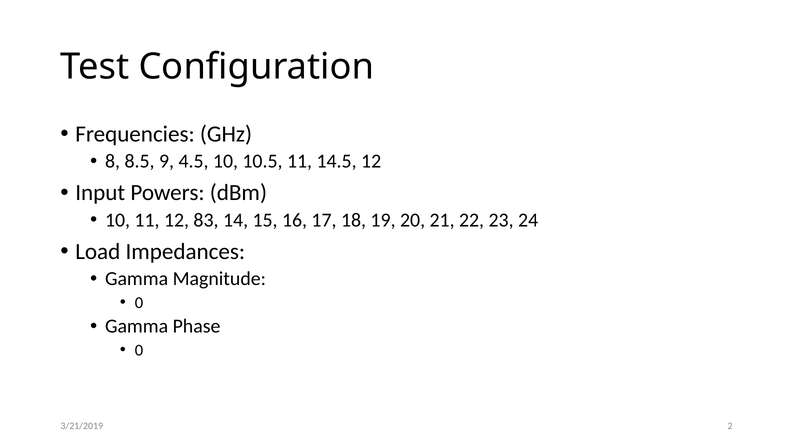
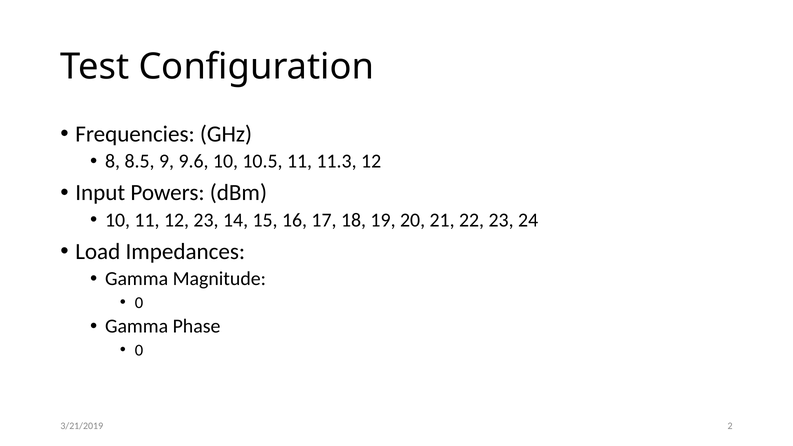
4.5: 4.5 -> 9.6 (194, 161)
14.5: 14.5 -> 11.3 (337, 161)
12 83: 83 -> 23 (206, 220)
